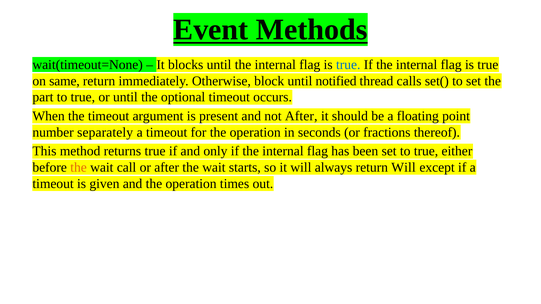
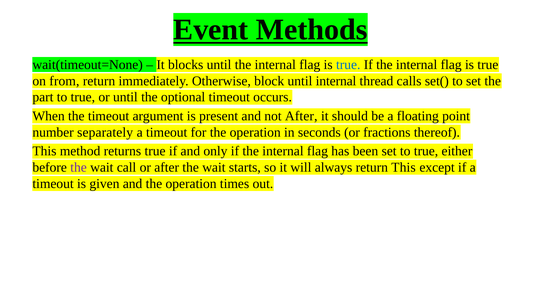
same: same -> from (64, 81)
until notified: notified -> internal (336, 81)
the colour: orange -> purple (79, 168)
return Will: Will -> This (404, 168)
